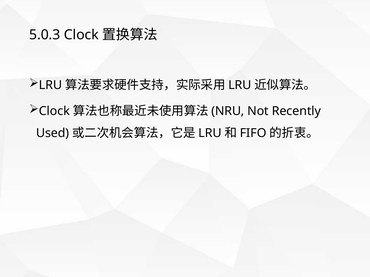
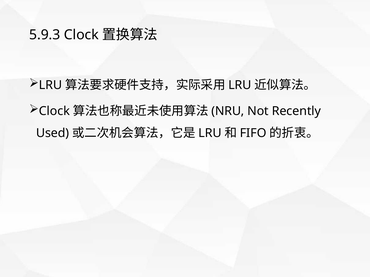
5.0.3: 5.0.3 -> 5.9.3 (45, 35)
